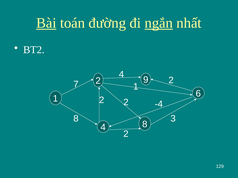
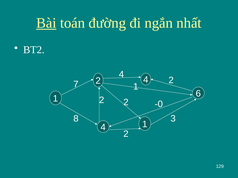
ngắn underline: present -> none (159, 23)
2 9: 9 -> 4 (146, 80)
-4: -4 -> -0 (159, 104)
4 8: 8 -> 1 (145, 125)
